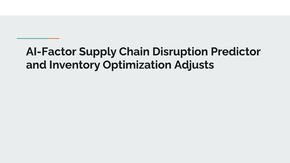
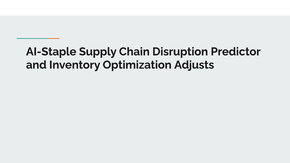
AI-Factor: AI-Factor -> AI-Staple (51, 52)
